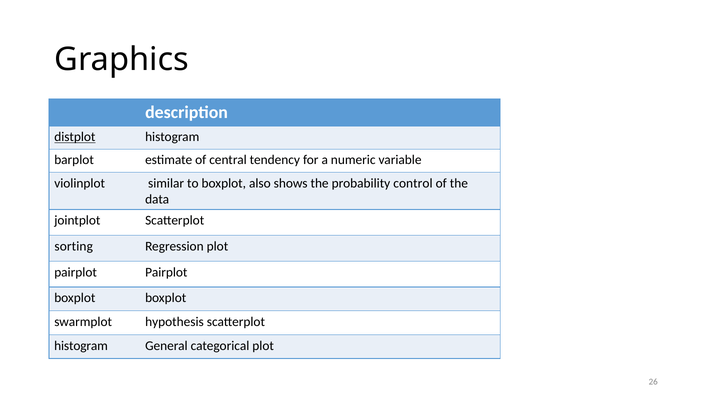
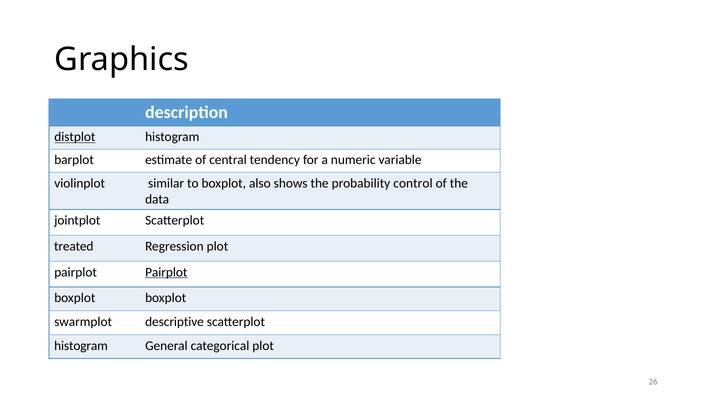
sorting: sorting -> treated (74, 247)
Pairplot underline: none -> present (166, 272)
hypothesis: hypothesis -> descriptive (175, 322)
